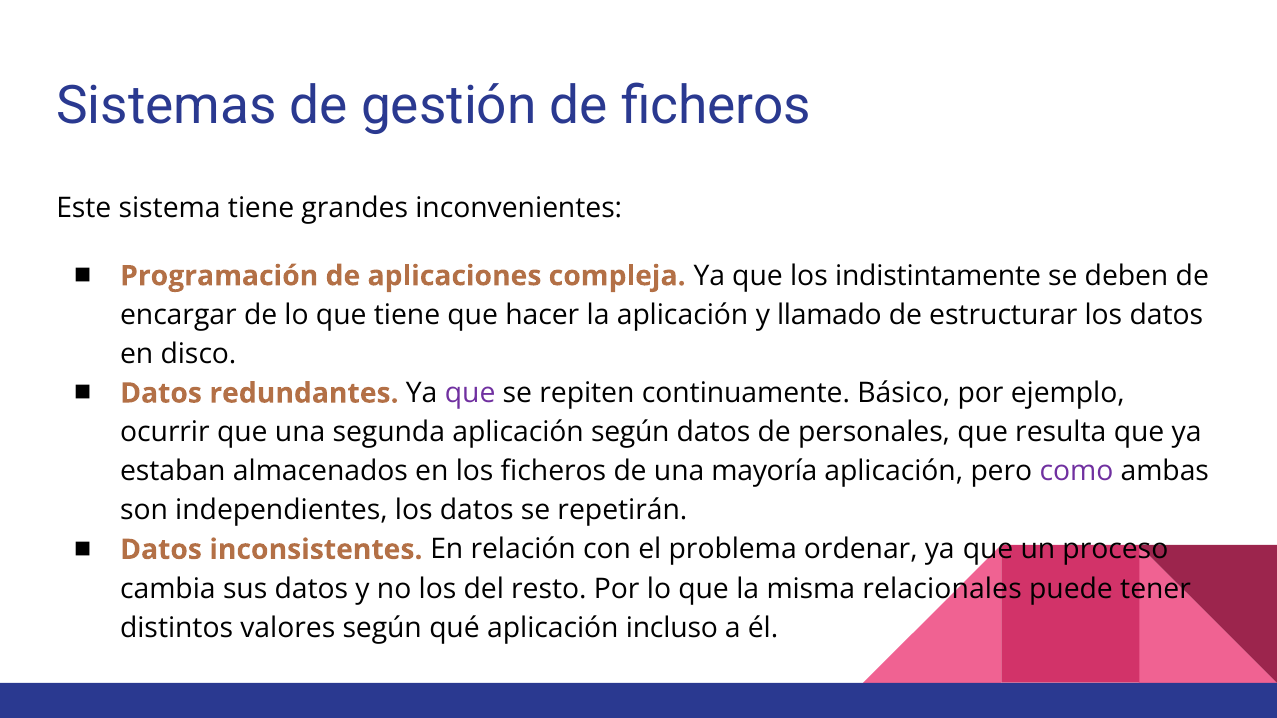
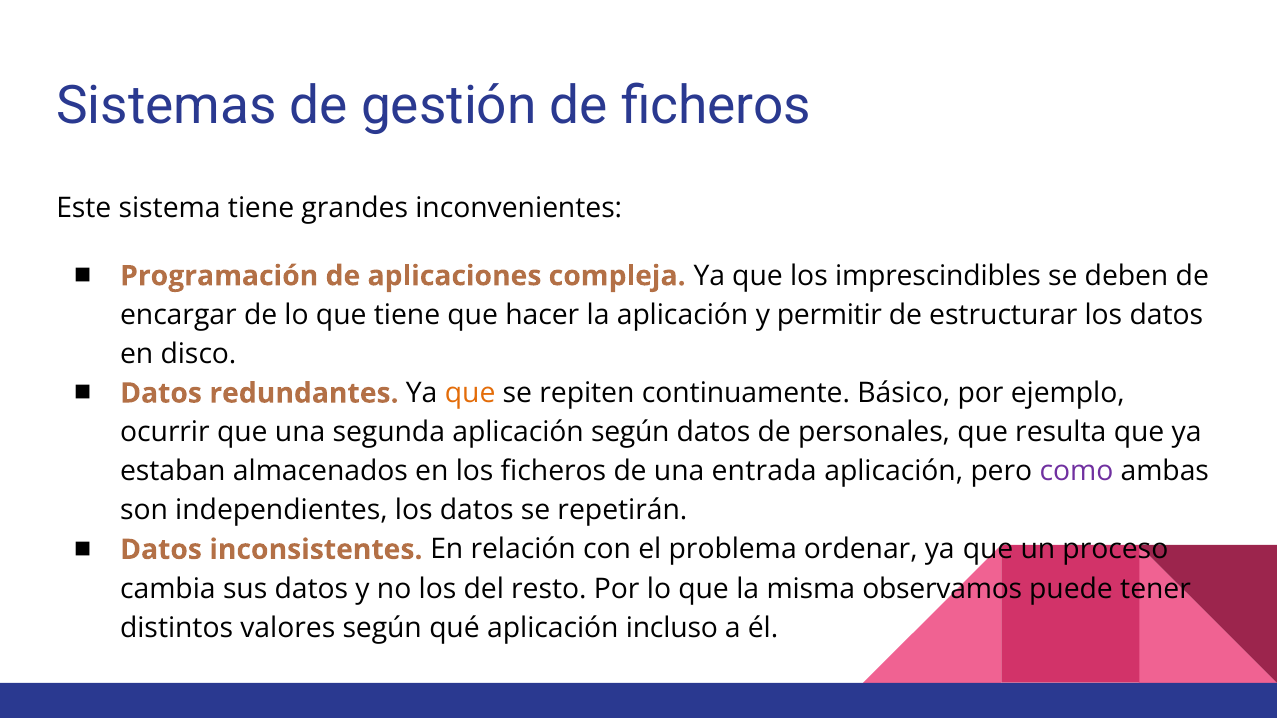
indistintamente: indistintamente -> imprescindibles (938, 276)
llamado: llamado -> permitir (829, 315)
que colour: purple -> orange (470, 393)
mayoría: mayoría -> entrada (764, 472)
relacionales: relacionales -> observamos (942, 589)
